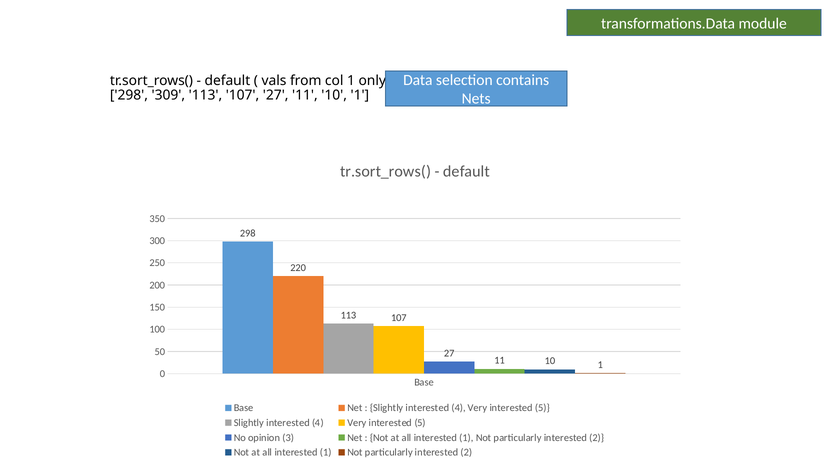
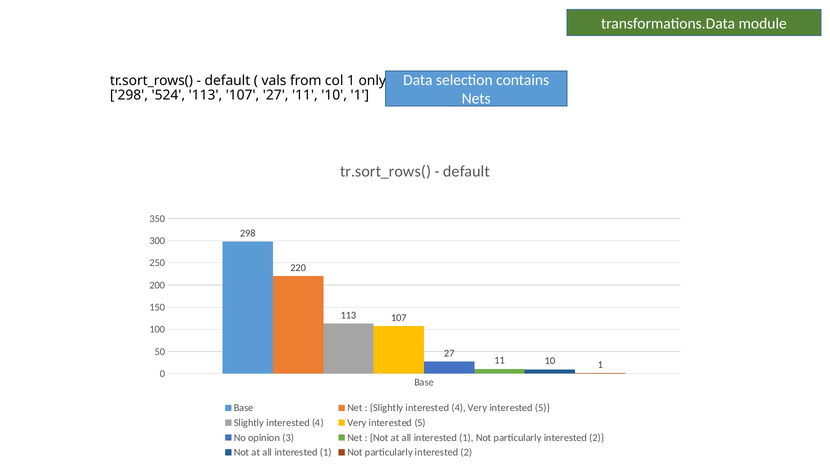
309: 309 -> 524 (168, 95)
